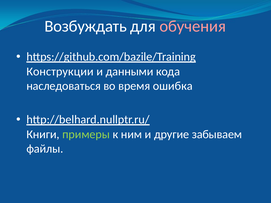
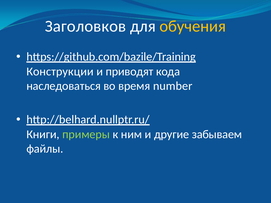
Возбуждать: Возбуждать -> Заголовков (86, 26)
обучения colour: pink -> yellow (193, 26)
данными: данными -> приводят (130, 72)
ошибка: ошибка -> number (173, 86)
